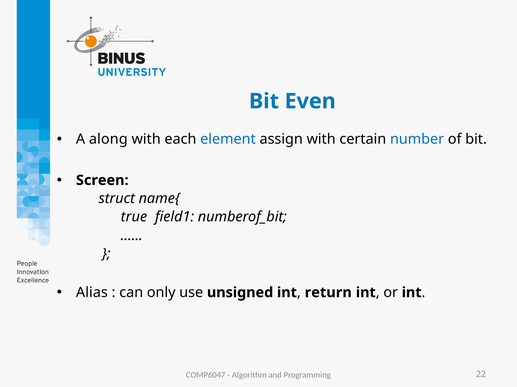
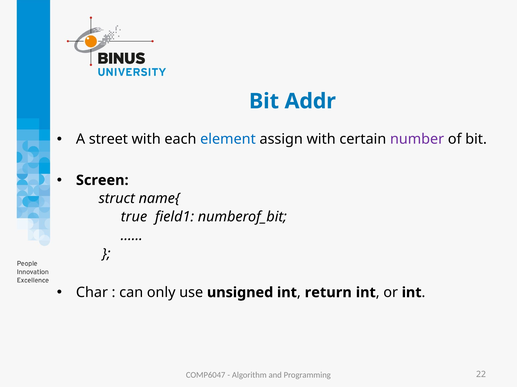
Even: Even -> Addr (310, 101)
along: along -> street (108, 140)
number colour: blue -> purple (417, 140)
Alias: Alias -> Char (92, 293)
